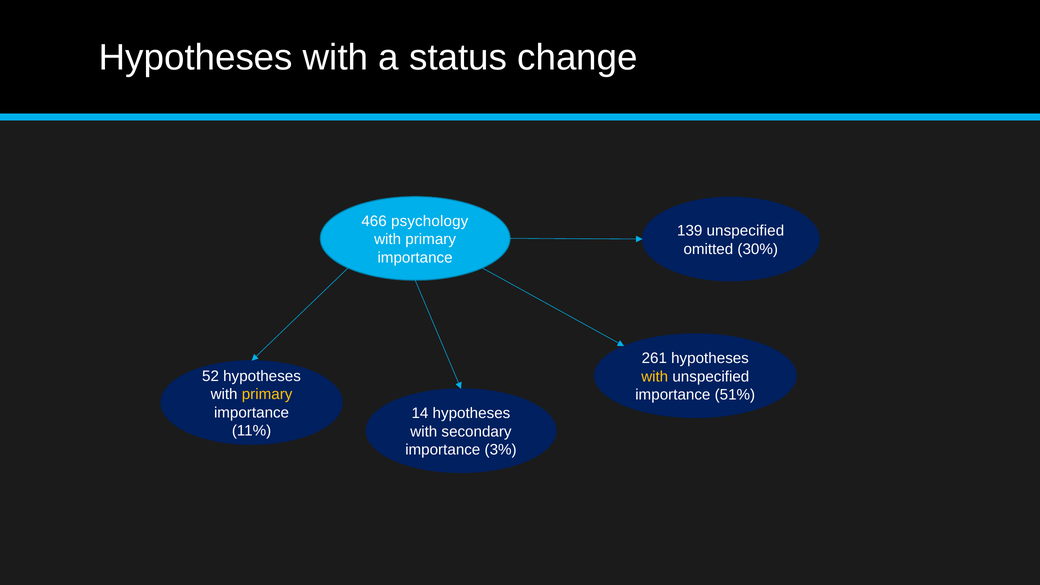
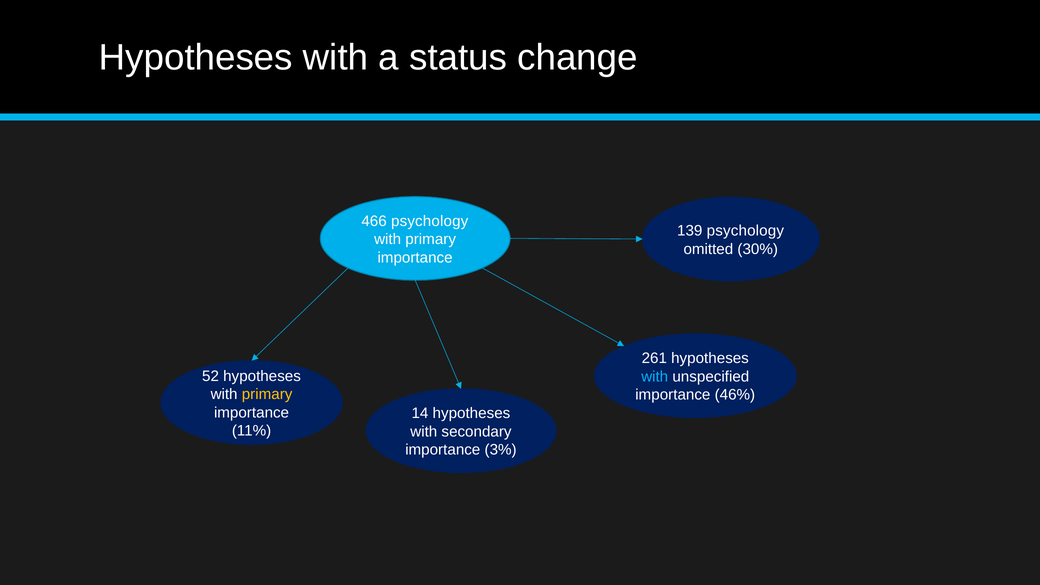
139 unspecified: unspecified -> psychology (745, 231)
with colour: yellow -> light blue (655, 377)
51%: 51% -> 46% (735, 395)
